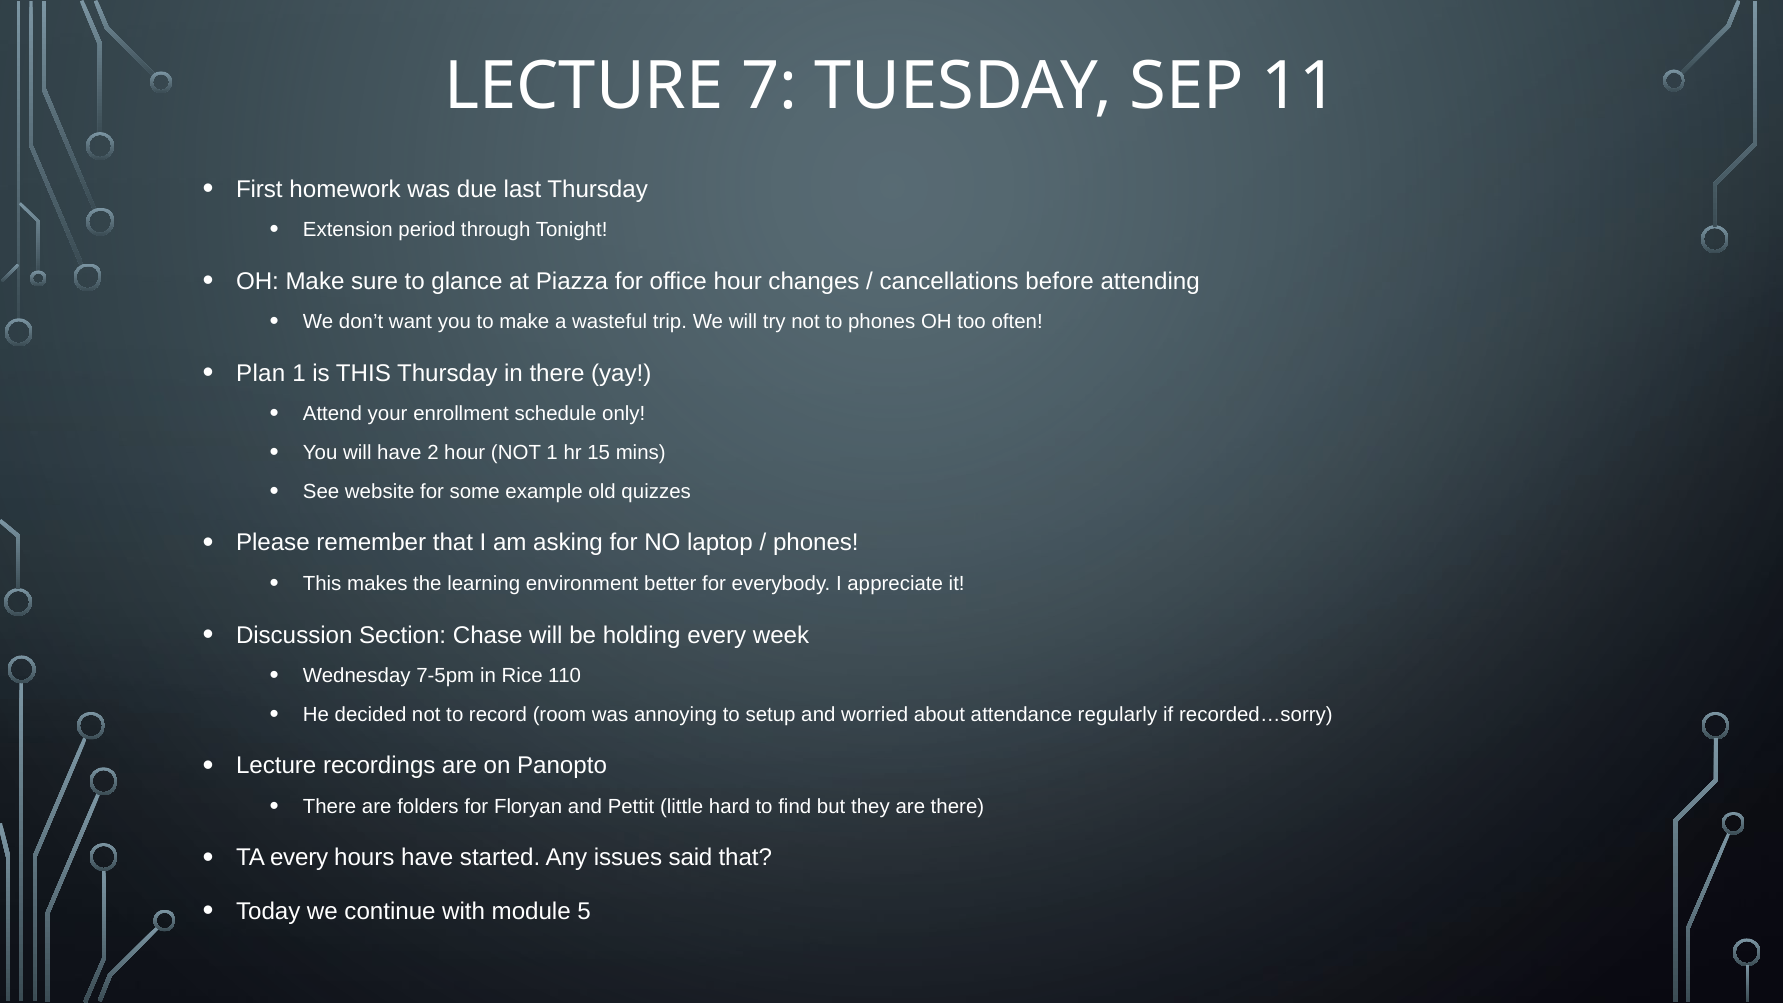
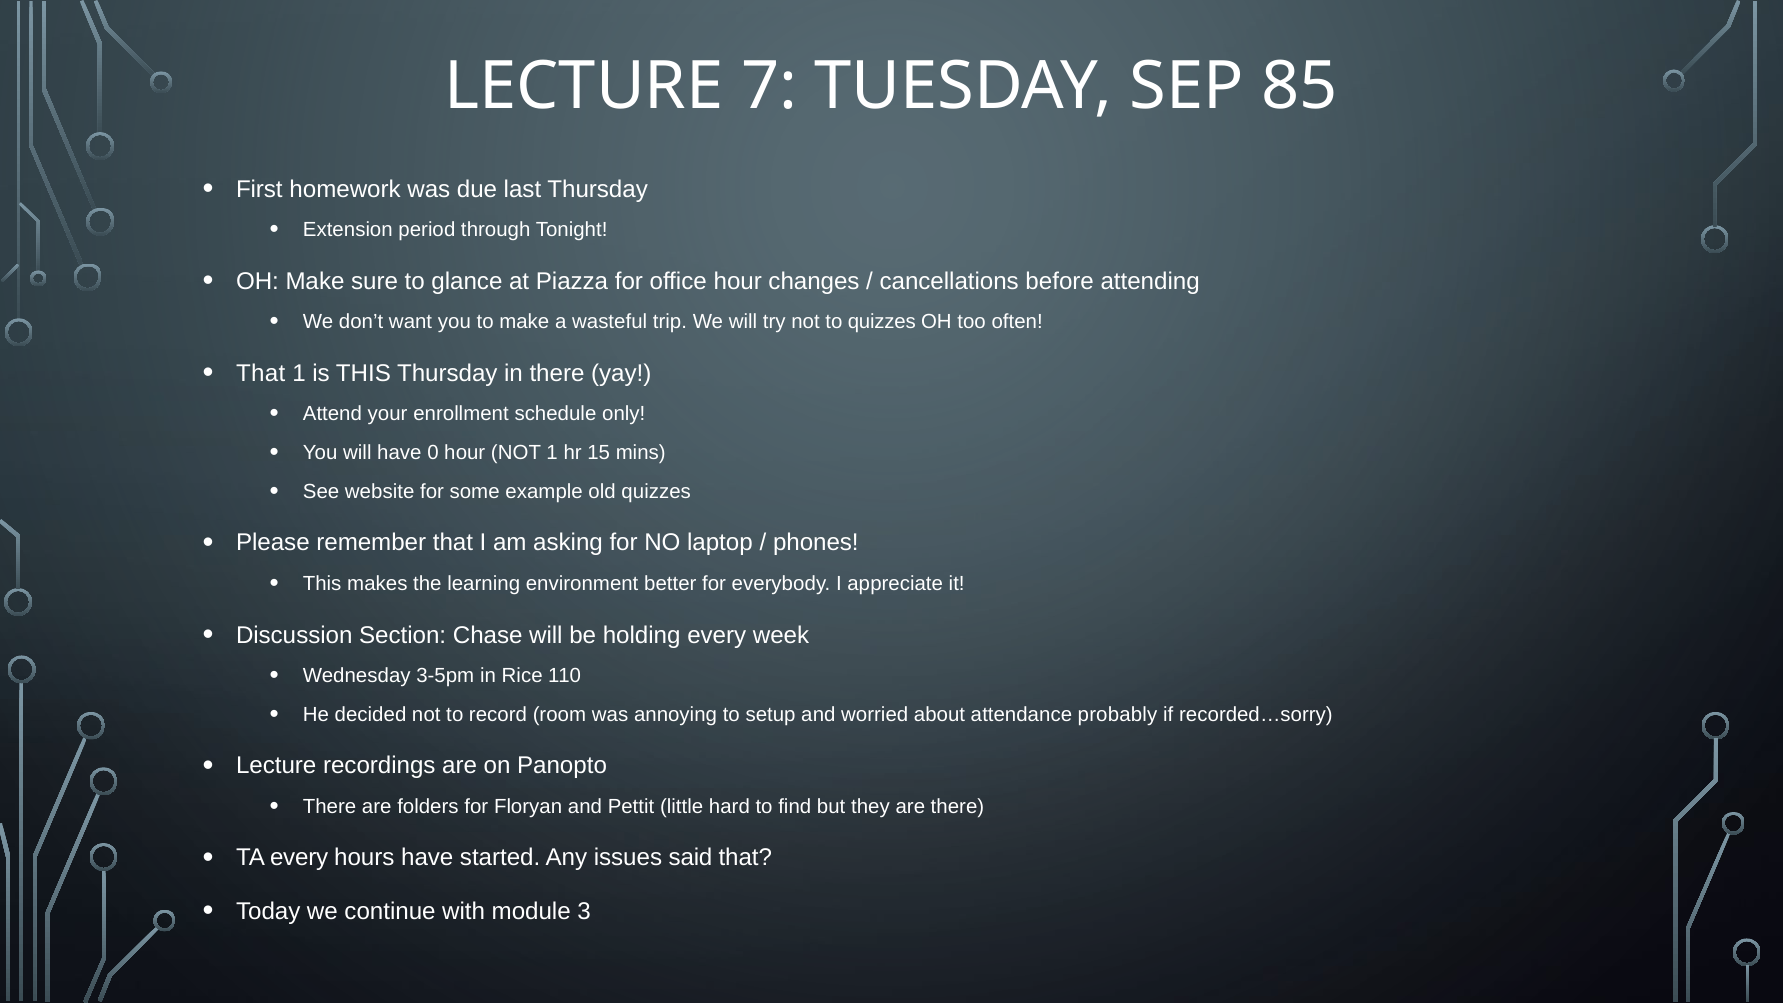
11: 11 -> 85 (1299, 86)
to phones: phones -> quizzes (882, 322)
Plan: Plan -> That (261, 374)
2: 2 -> 0 (433, 453)
7-5pm: 7-5pm -> 3-5pm (445, 676)
regularly: regularly -> probably (1118, 714)
5: 5 -> 3 (584, 911)
